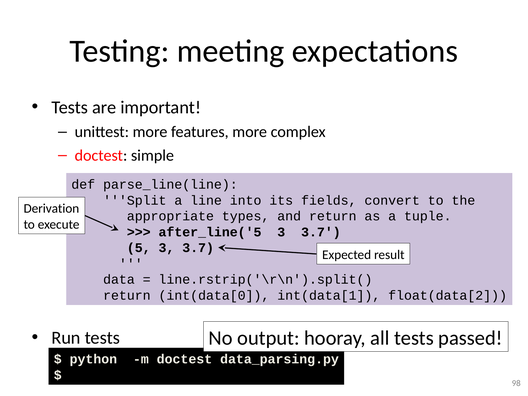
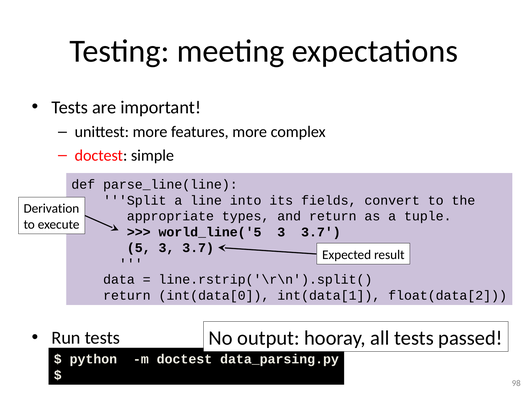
after_line('5: after_line('5 -> world_line('5 (210, 232)
